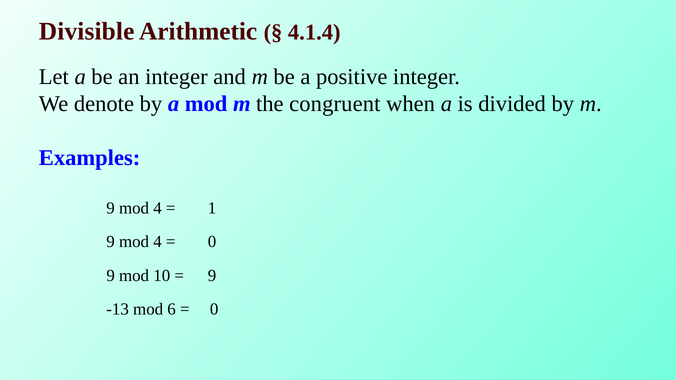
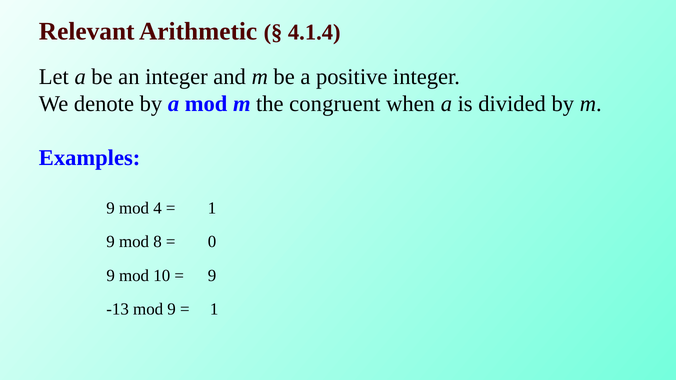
Divisible: Divisible -> Relevant (87, 31)
4: 4 -> 8 (158, 242)
mod 6: 6 -> 9 (172, 310)
0: 0 -> 1 (214, 310)
